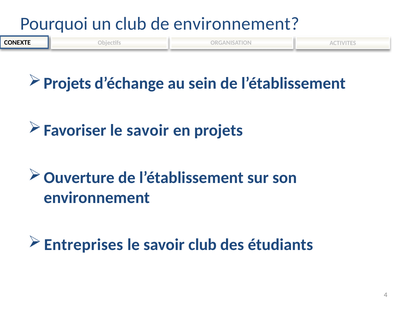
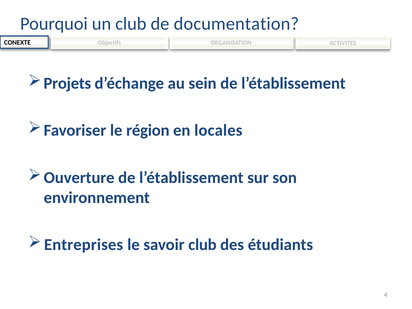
de environnement: environnement -> documentation (236, 24)
Favoriser le savoir: savoir -> région (148, 130)
en projets: projets -> locales (218, 130)
